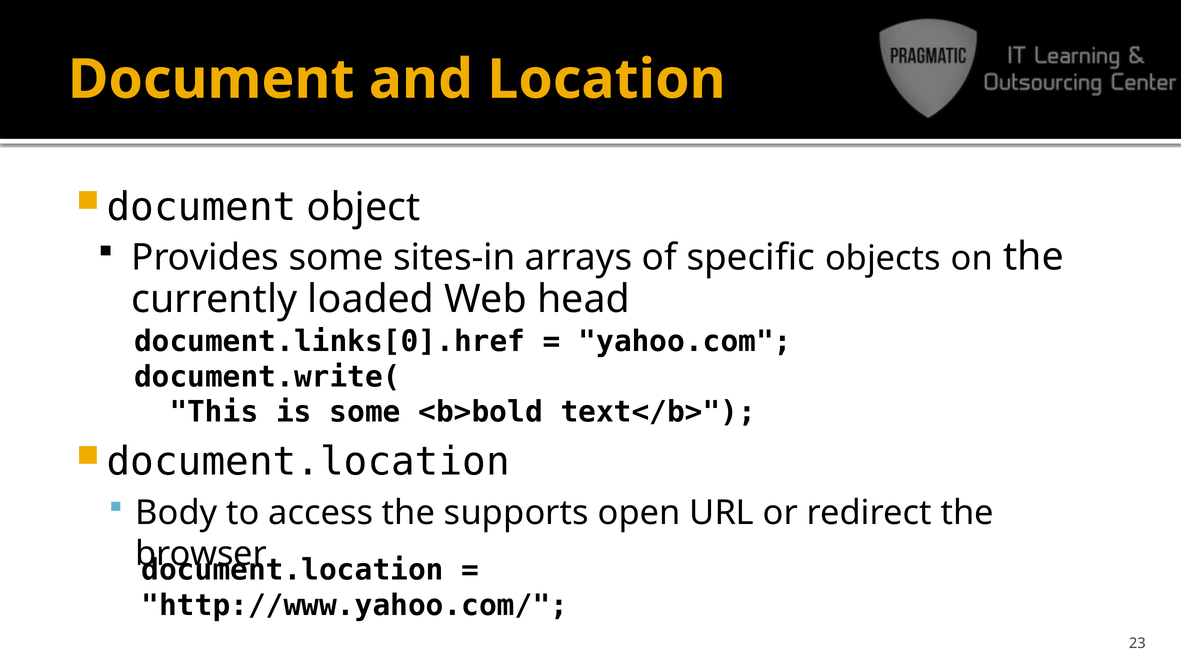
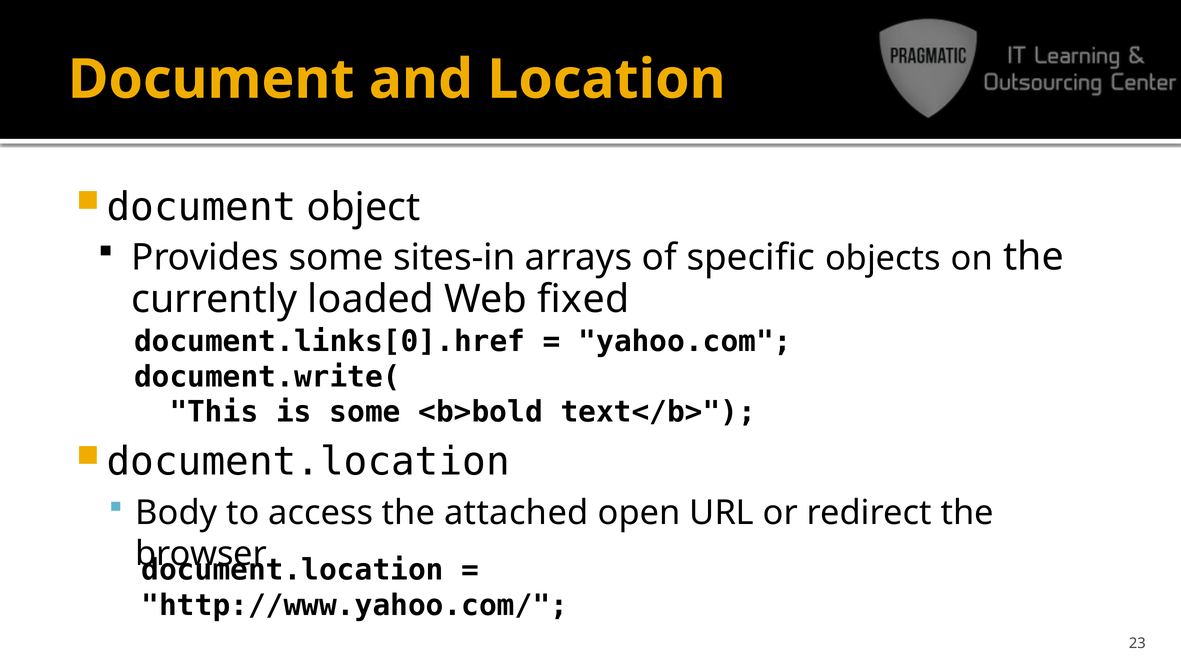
head: head -> fixed (583, 300)
supports: supports -> attached (516, 513)
